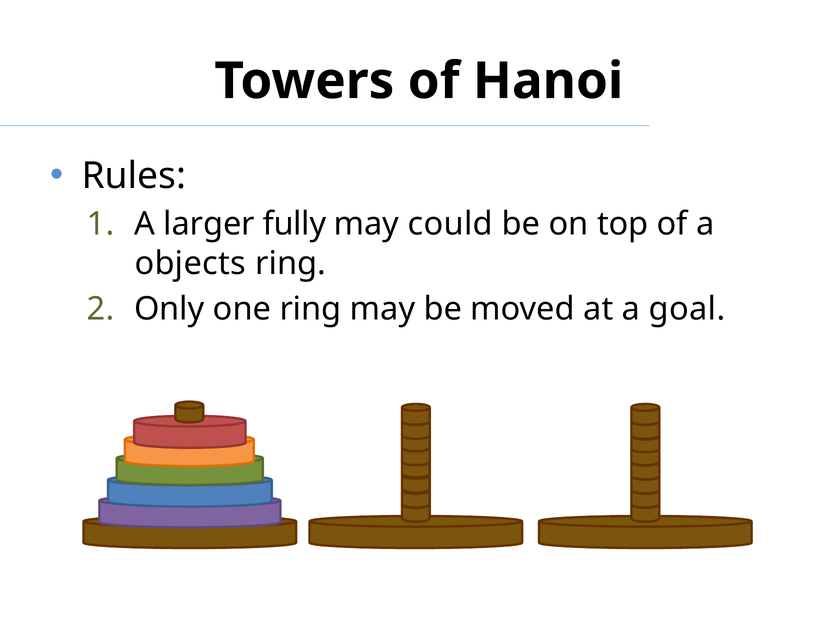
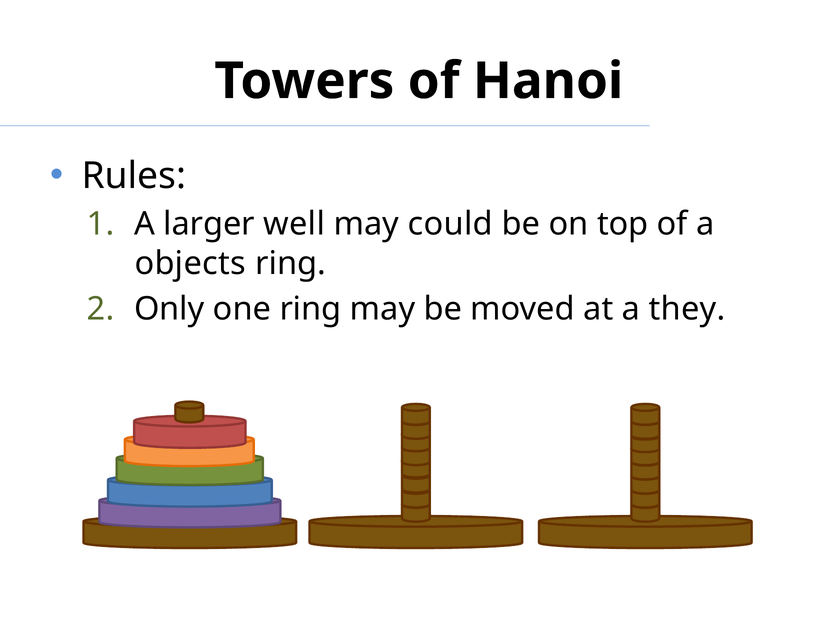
fully: fully -> well (294, 224)
goal: goal -> they (687, 309)
